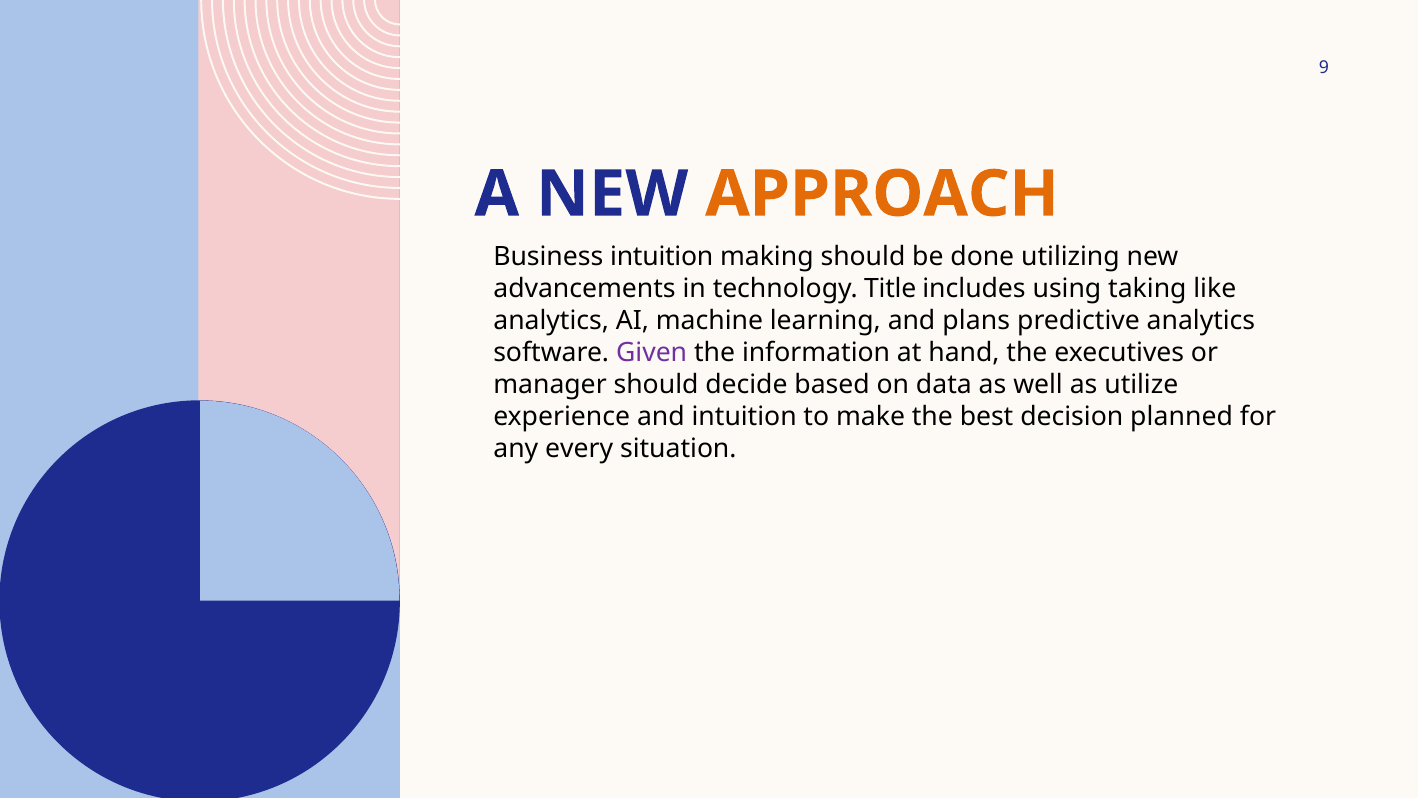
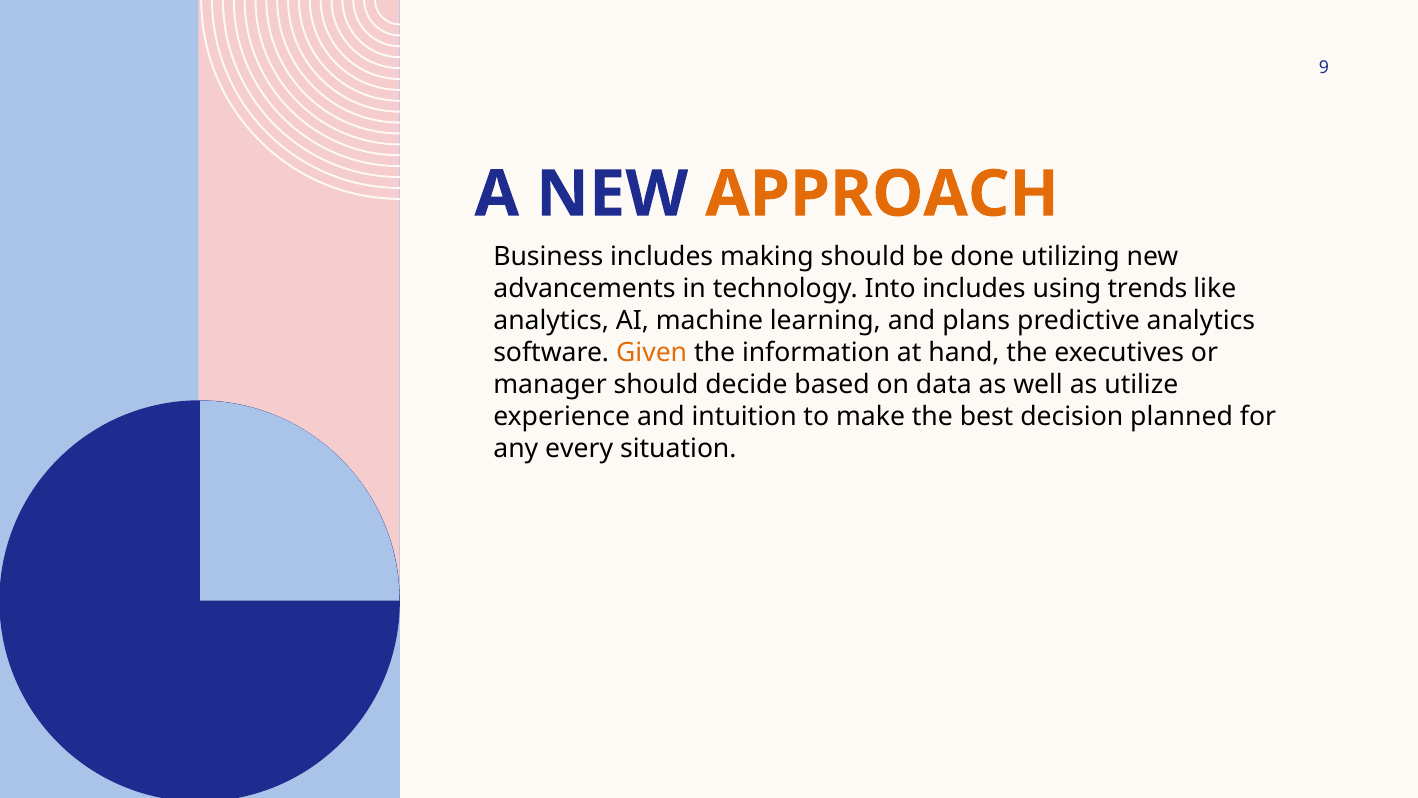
Business intuition: intuition -> includes (662, 257)
Title: Title -> Into (890, 289)
taking: taking -> trends (1148, 289)
Given colour: purple -> orange (652, 353)
